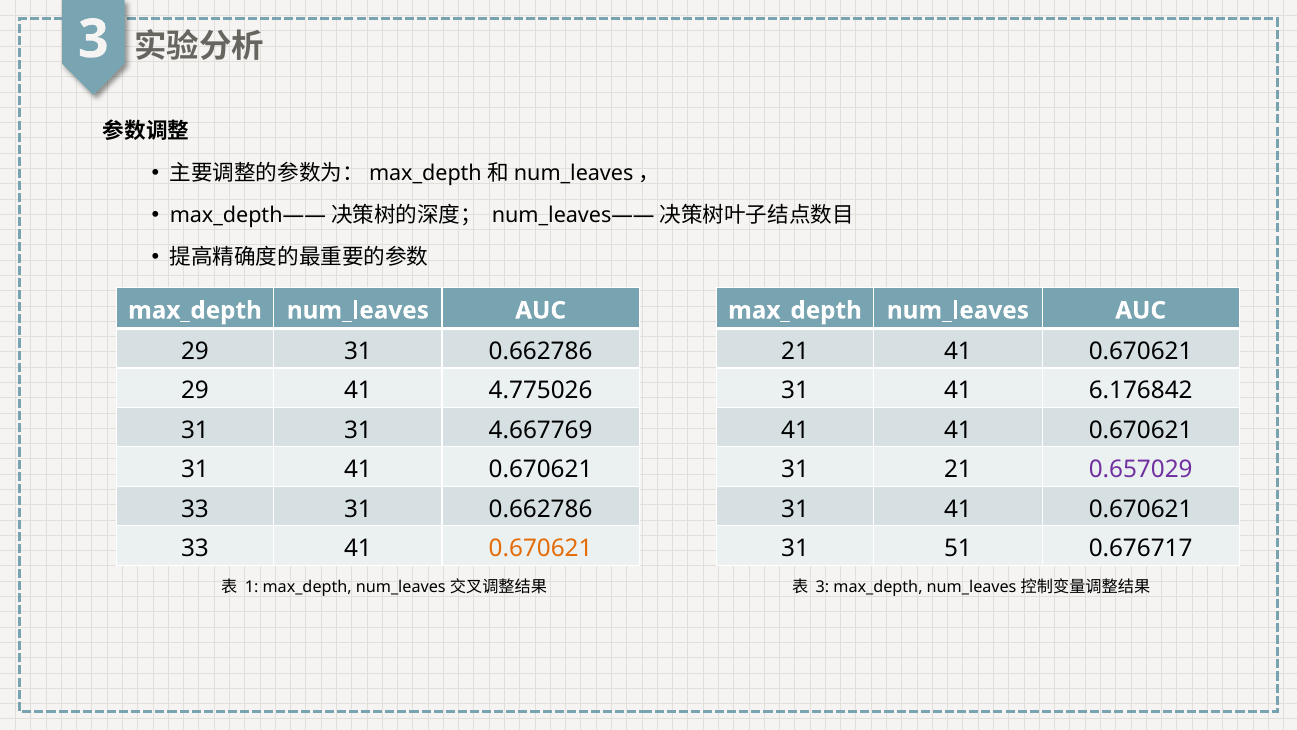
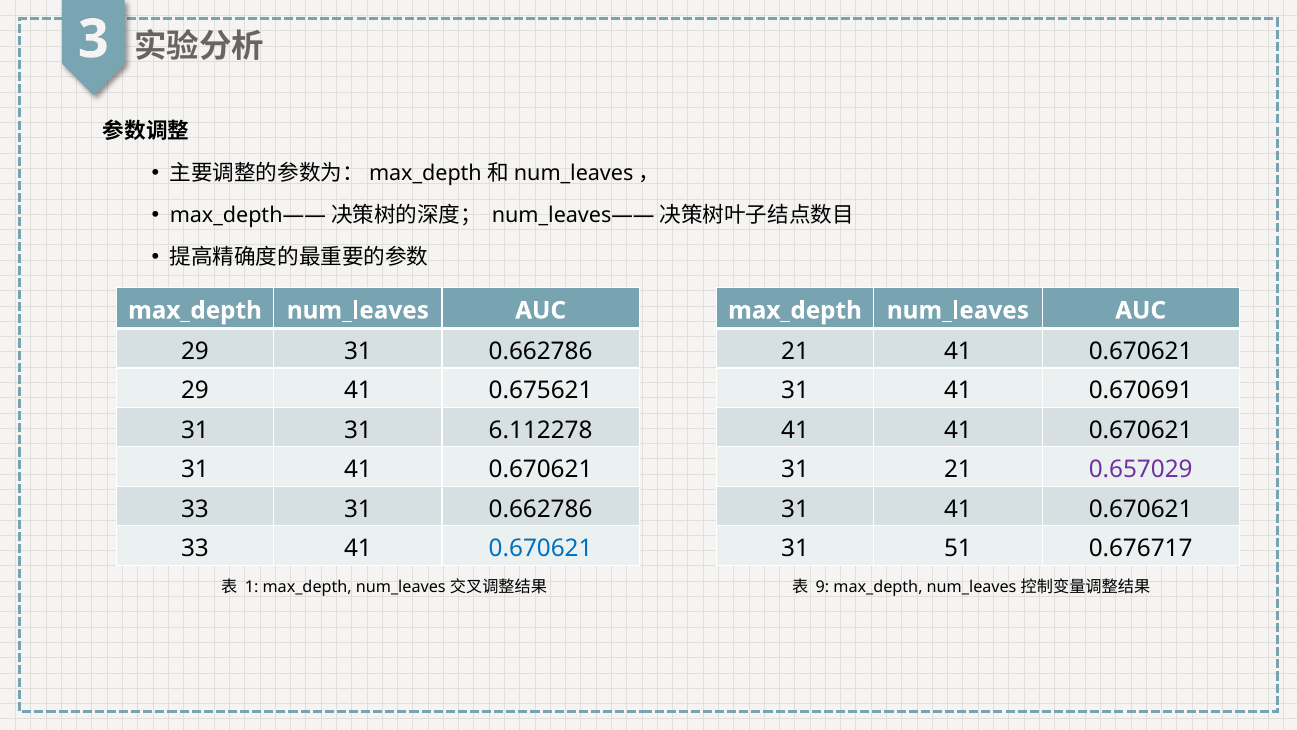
4.775026: 4.775026 -> 0.675621 (541, 390)
6.176842: 6.176842 -> 0.670691 (1141, 390)
4.667769: 4.667769 -> 6.112278 (541, 430)
0.670621 colour: orange -> blue (541, 548)
3: 3 -> 9 (822, 586)
